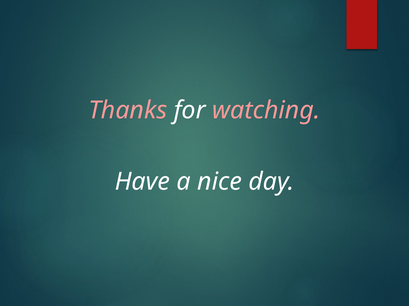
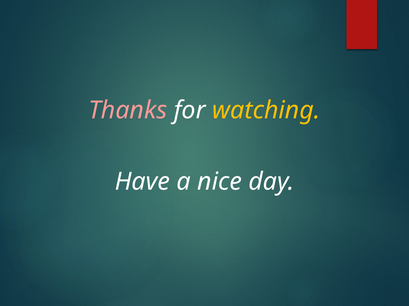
watching colour: pink -> yellow (266, 111)
